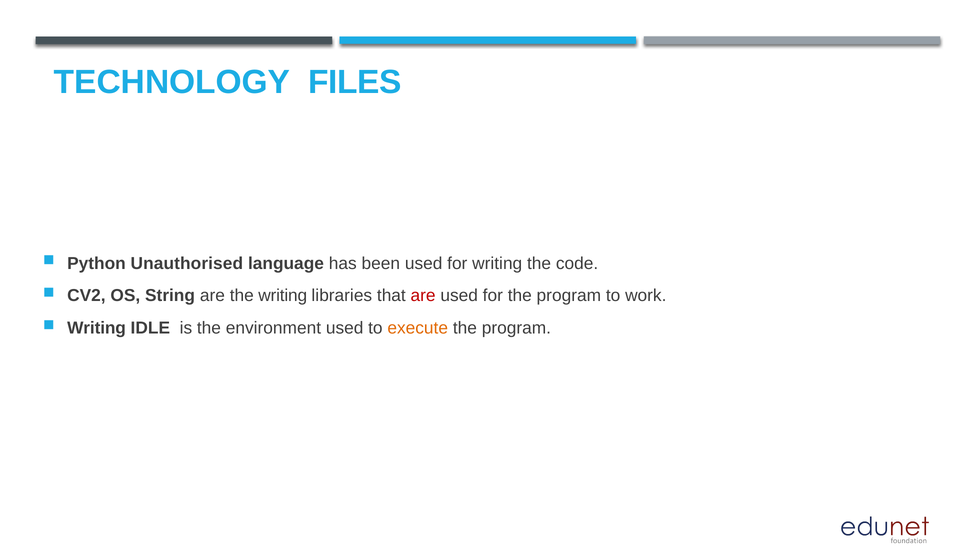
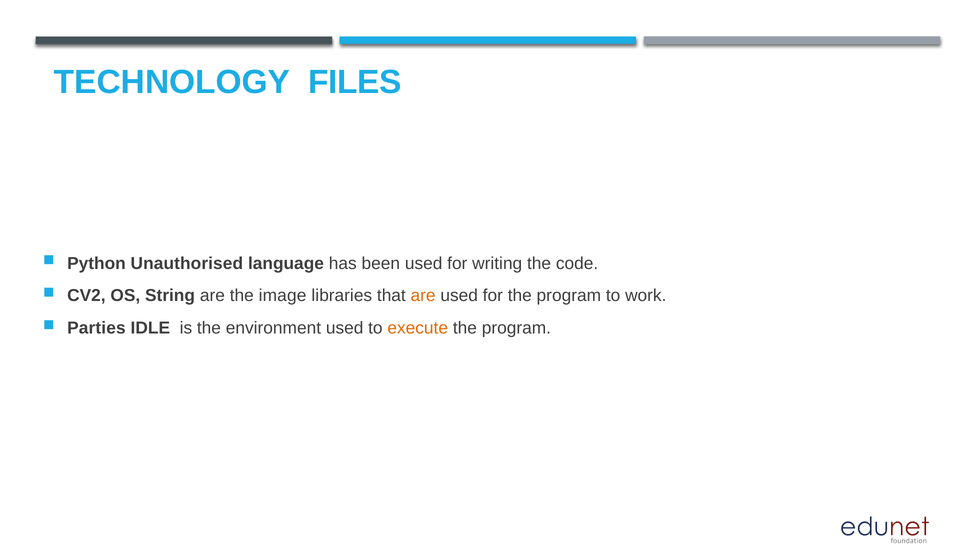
the writing: writing -> image (283, 296)
are colour: red -> orange (423, 296)
Writing: Writing -> Parties (96, 328)
